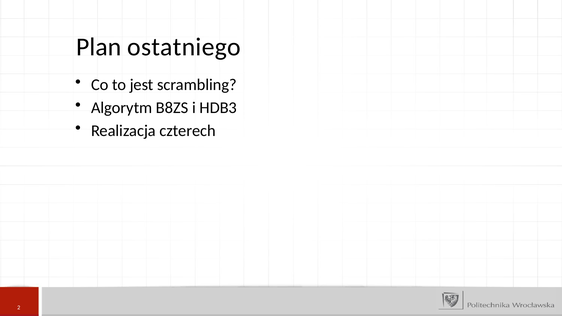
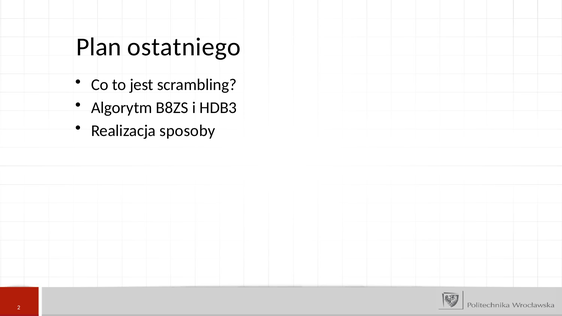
czterech: czterech -> sposoby (187, 131)
